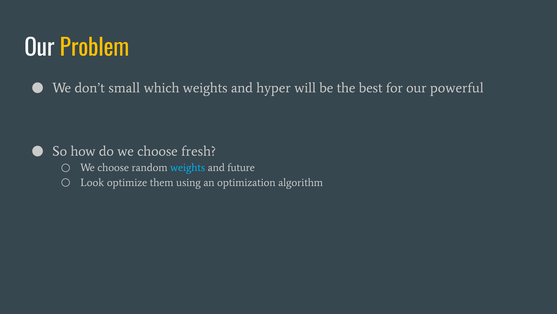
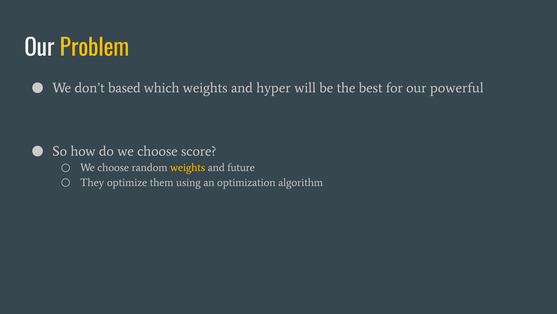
small: small -> based (124, 88)
fresh: fresh -> score (199, 151)
weights colour: light blue -> yellow (188, 167)
Look: Look -> They (92, 182)
